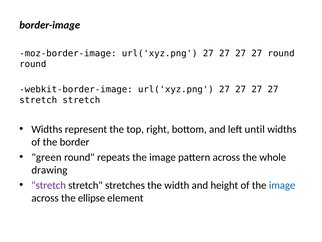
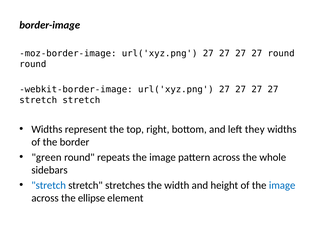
until: until -> they (255, 129)
drawing: drawing -> sidebars (49, 170)
stretch colour: purple -> blue (49, 185)
